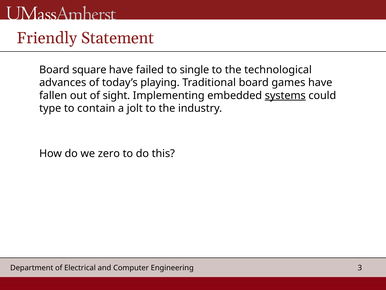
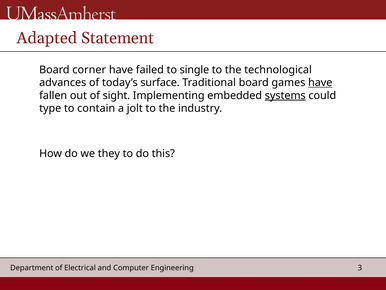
Friendly: Friendly -> Adapted (47, 38)
square: square -> corner (89, 70)
playing: playing -> surface (160, 82)
have underline: none -> present (320, 82)
zero: zero -> they (109, 153)
